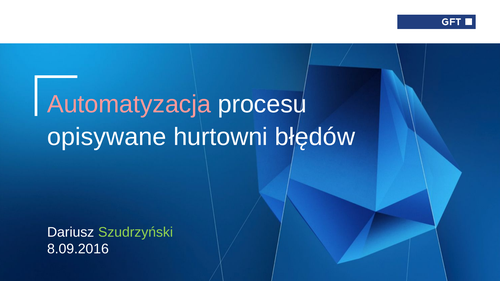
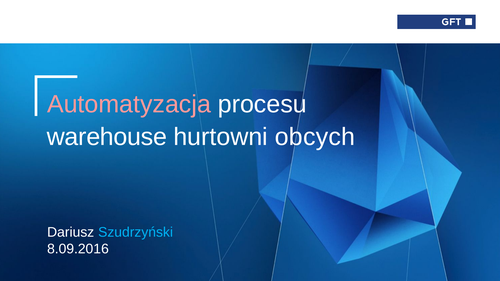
opisywane: opisywane -> warehouse (107, 137)
błędów: błędów -> obcych (315, 137)
Szudrzyński colour: light green -> light blue (136, 233)
